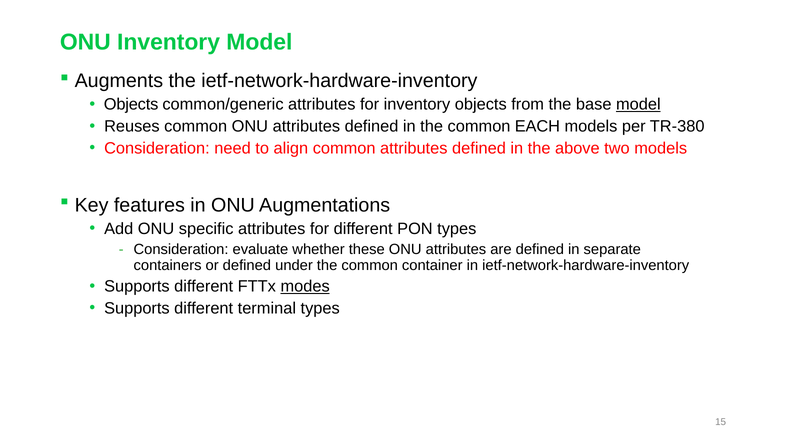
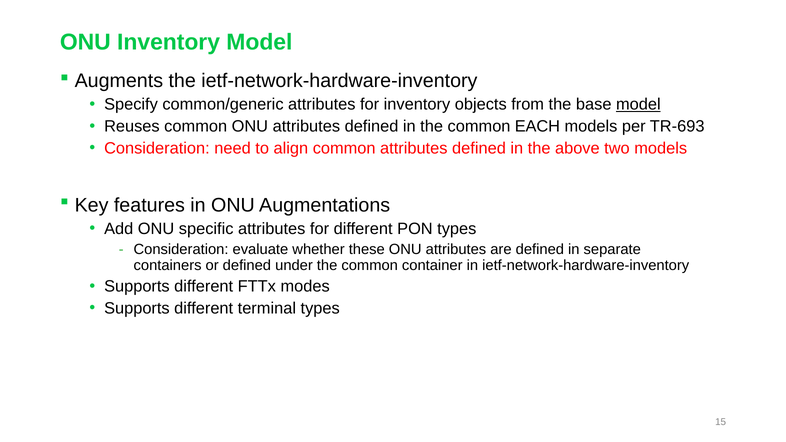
Objects: Objects -> Specify (131, 105)
TR-380: TR-380 -> TR-693 (677, 126)
modes underline: present -> none (305, 286)
